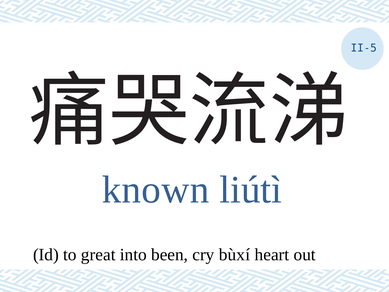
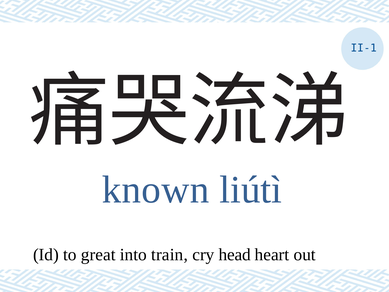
II-5: II-5 -> II-1 (364, 48)
been: been -> train (169, 254)
bùxí: bùxí -> head (235, 254)
